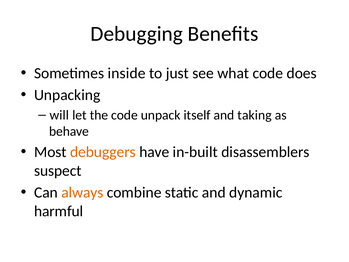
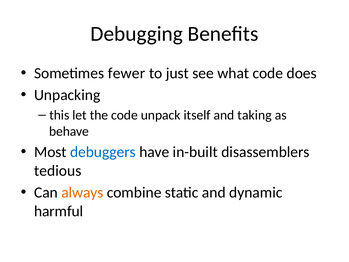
inside: inside -> fewer (127, 73)
will: will -> this (59, 115)
debuggers colour: orange -> blue (103, 152)
suspect: suspect -> tedious (58, 171)
